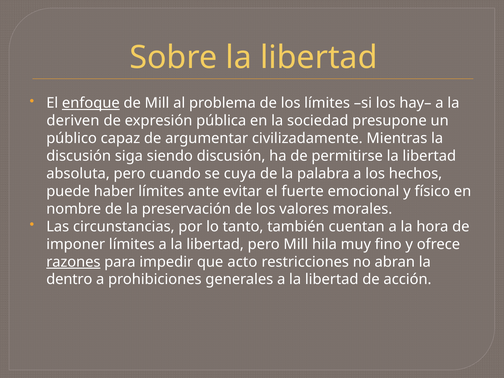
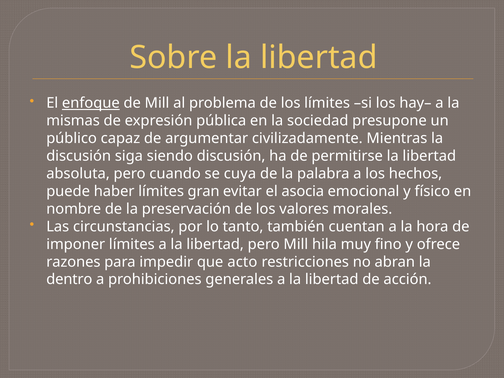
deriven: deriven -> mismas (73, 121)
ante: ante -> gran (204, 191)
fuerte: fuerte -> asocia (303, 191)
razones underline: present -> none (73, 262)
